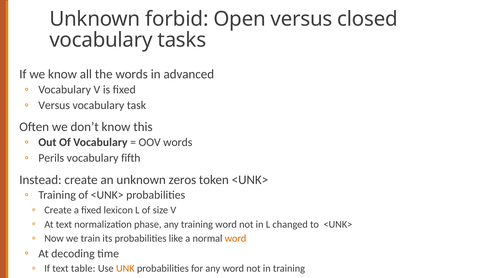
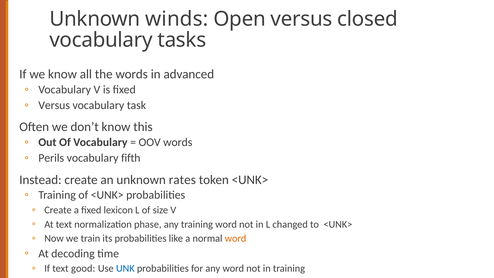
forbid: forbid -> winds (177, 19)
zeros: zeros -> rates (182, 180)
table: table -> good (83, 268)
UNK colour: orange -> blue (125, 268)
